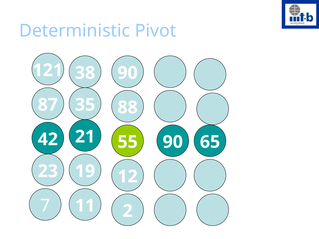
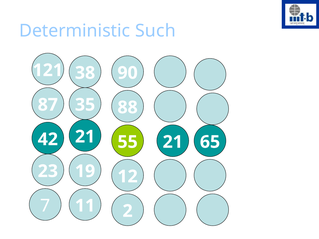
Pivot: Pivot -> Such (155, 31)
55 90: 90 -> 21 (173, 142)
